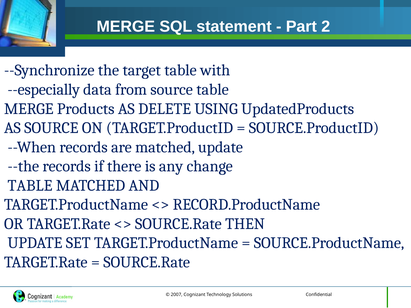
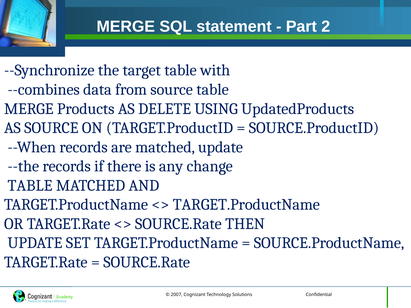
--especially: --especially -> --combines (44, 90)
RECORD.ProductName: RECORD.ProductName -> TARGET.ProductName (246, 205)
